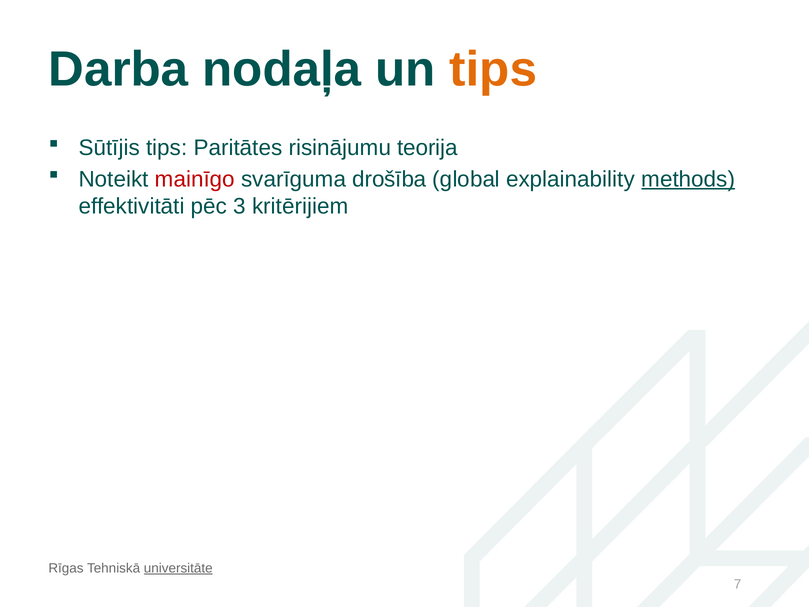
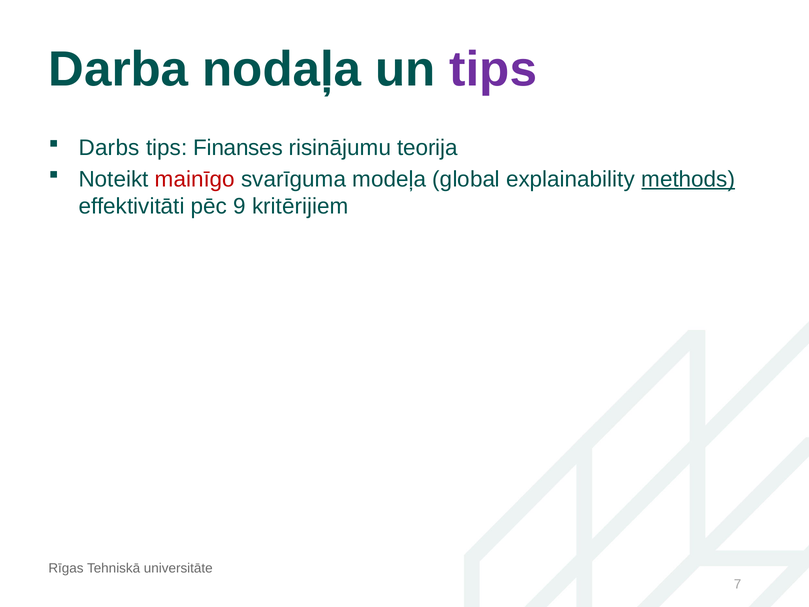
tips colour: orange -> purple (493, 69)
Sūtījis: Sūtījis -> Darbs (109, 148)
Paritātes: Paritātes -> Finanses (238, 148)
drošība: drošība -> modeļa (389, 179)
3: 3 -> 9 (240, 206)
universitāte underline: present -> none (178, 568)
